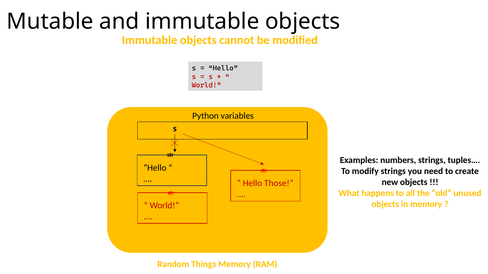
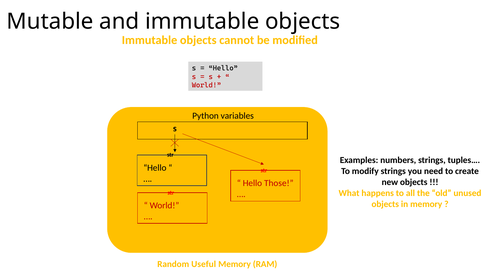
Things: Things -> Useful (204, 264)
